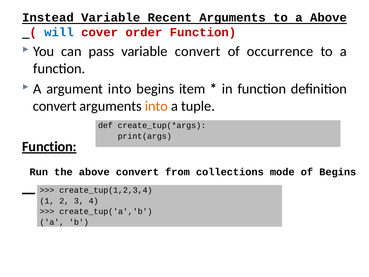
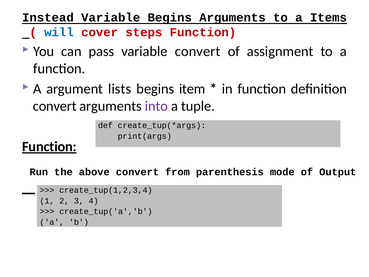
Variable Recent: Recent -> Begins (170, 17)
a Above: Above -> Items (328, 17)
order: order -> steps (144, 32)
occurrence: occurrence -> assignment (280, 51)
argument into: into -> lists (120, 89)
into colour: orange -> purple (156, 106)
collections: collections -> parenthesis (230, 172)
of Begins: Begins -> Output (338, 172)
